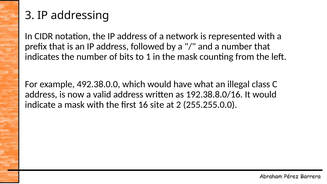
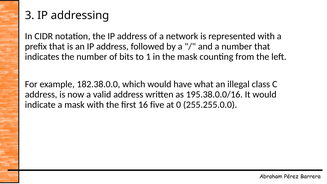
492.38.0.0: 492.38.0.0 -> 182.38.0.0 (98, 84)
192.38.8.0/16: 192.38.8.0/16 -> 195.38.0.0/16 (214, 94)
site: site -> five (157, 105)
2: 2 -> 0 (179, 105)
